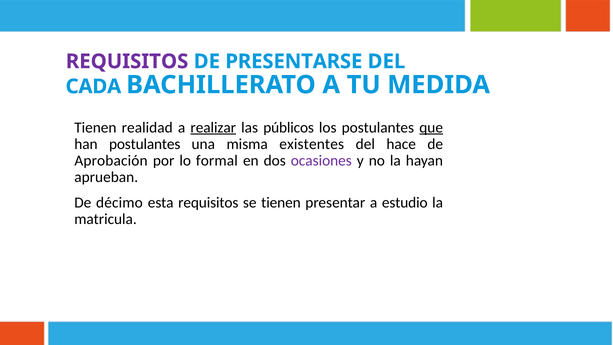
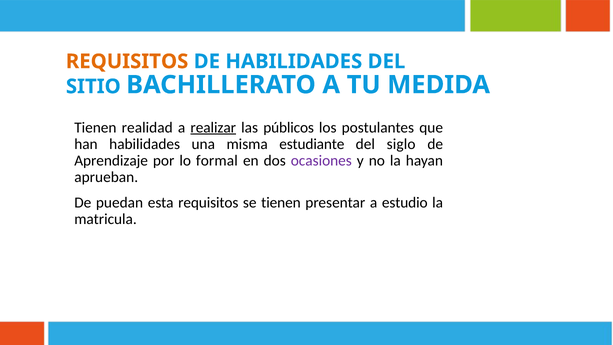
REQUISITOS colour: purple -> orange (127, 61)
DE PRESENTARSE: PRESENTARSE -> HABILIDADES (294, 61)
CADA: CADA -> SITIO (93, 86)
que underline: present -> none (431, 128)
han postulantes: postulantes -> habilidades (145, 144)
existentes: existentes -> estudiante (312, 144)
hace: hace -> siglo (401, 144)
Aprobación: Aprobación -> Aprendizaje (111, 161)
décimo: décimo -> puedan (120, 203)
